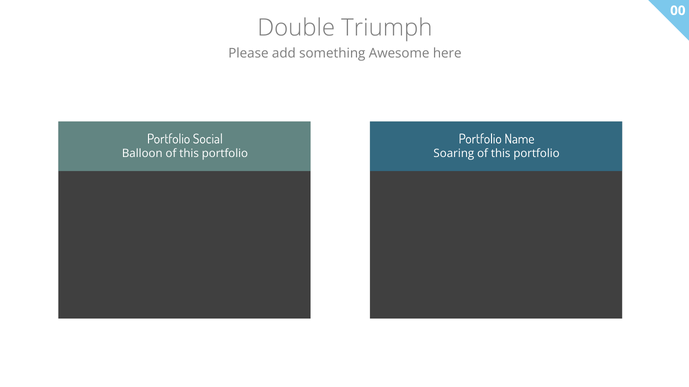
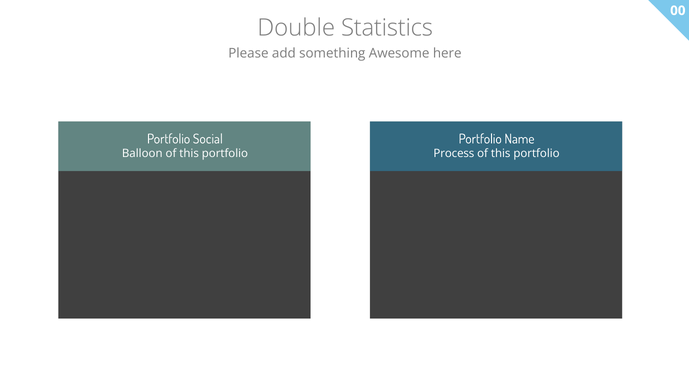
Triumph: Triumph -> Statistics (387, 28)
Soaring: Soaring -> Process (454, 154)
